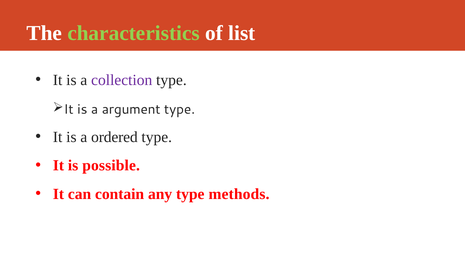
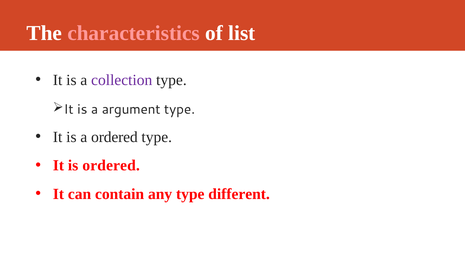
characteristics colour: light green -> pink (134, 33)
is possible: possible -> ordered (111, 166)
methods: methods -> different (239, 194)
